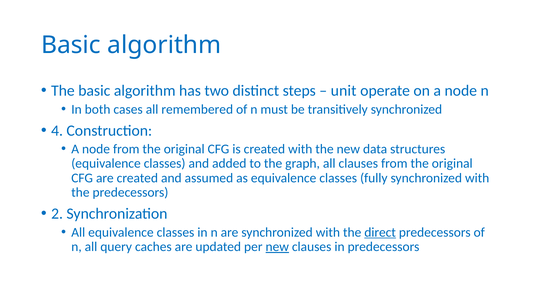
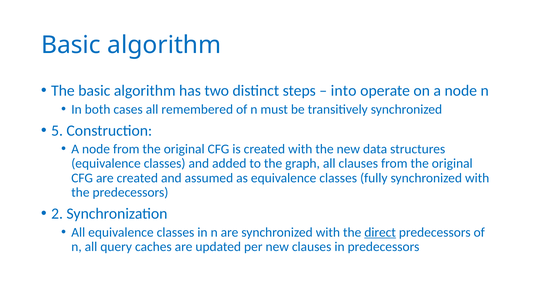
unit: unit -> into (344, 91)
4: 4 -> 5 (57, 131)
new underline: present -> none (277, 247)
